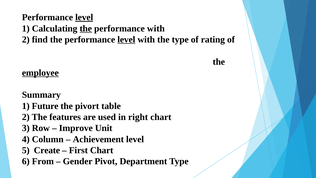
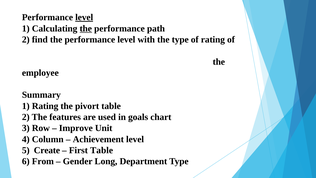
performance with: with -> path (156, 28)
level underline: present -> none (126, 39)
employee underline: present -> none (40, 73)
1 Future: Future -> Rating (45, 106)
right: right -> goals (138, 117)
First Chart: Chart -> Table (102, 150)
Pivot: Pivot -> Long (106, 161)
